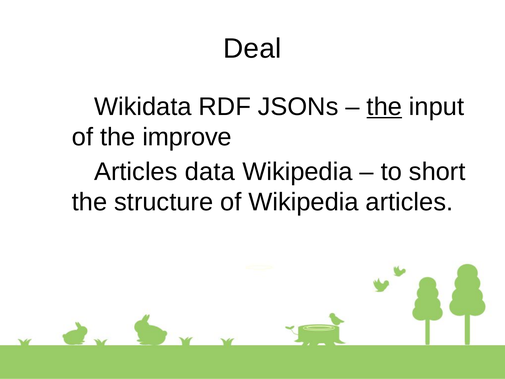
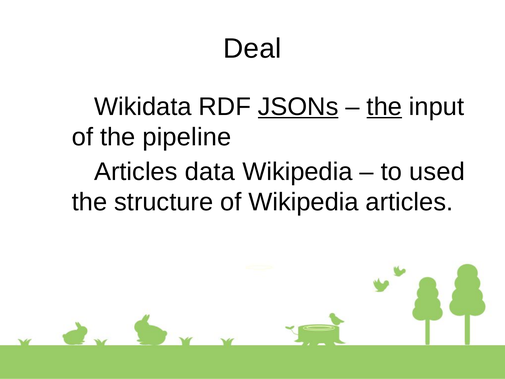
JSONs underline: none -> present (298, 107)
improve: improve -> pipeline (187, 137)
short: short -> used (437, 172)
